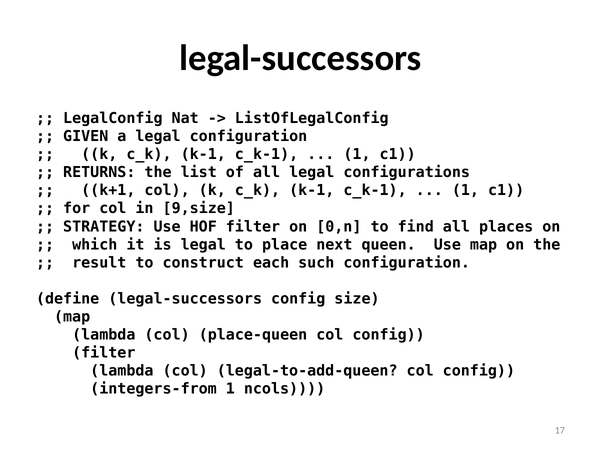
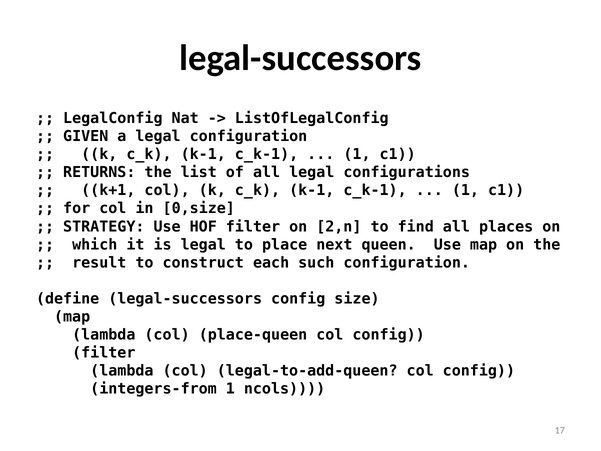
9,size: 9,size -> 0,size (199, 208)
0,n: 0,n -> 2,n (339, 226)
